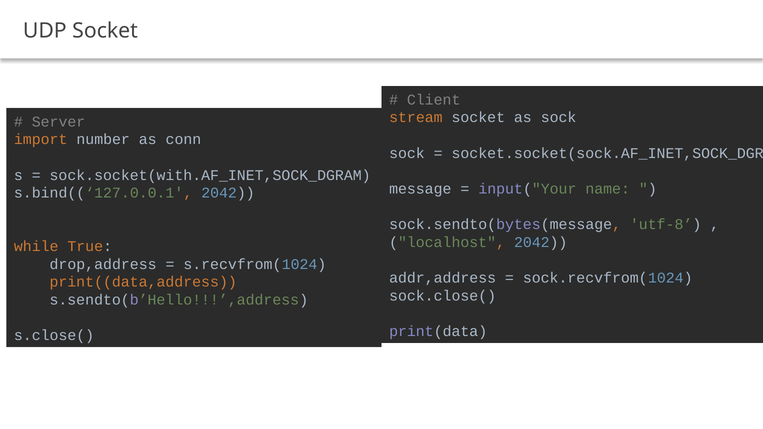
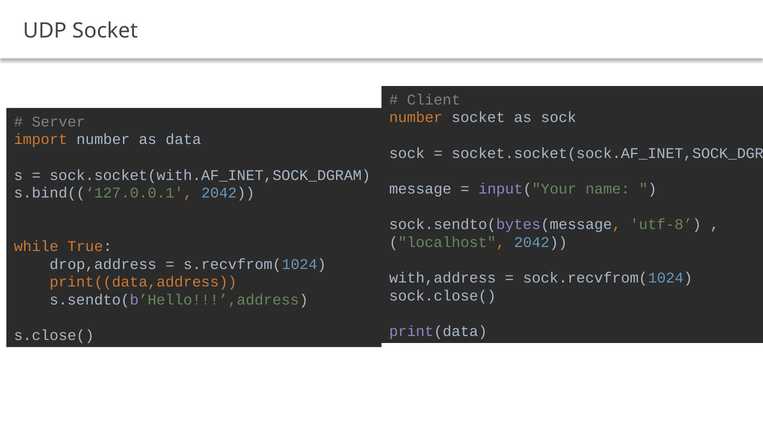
stream: stream -> number (416, 118)
conn: conn -> data (183, 140)
addr,address: addr,address -> with,address (443, 278)
